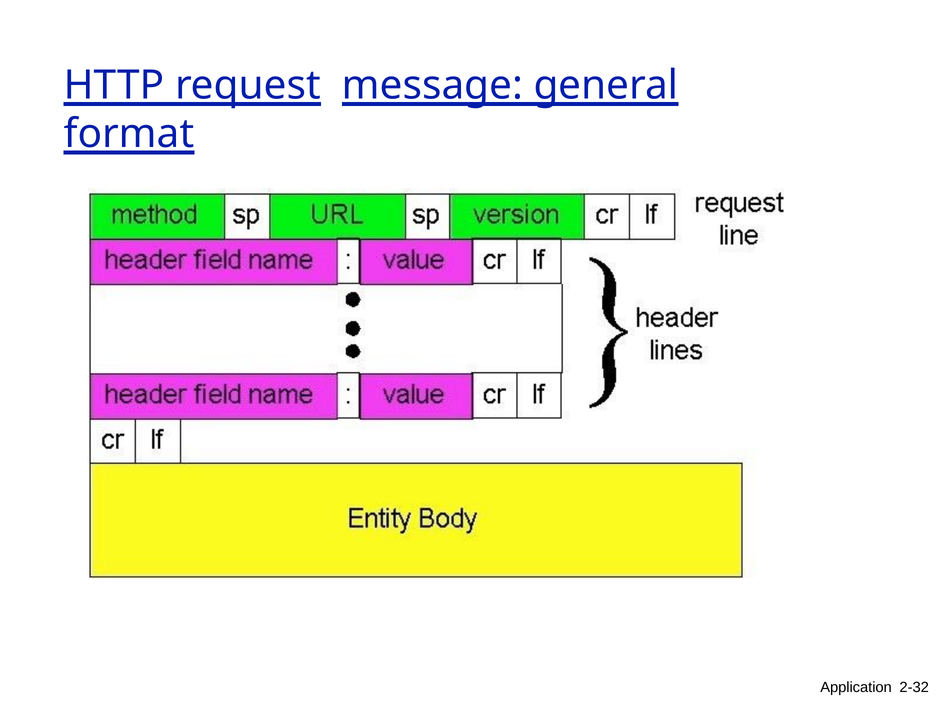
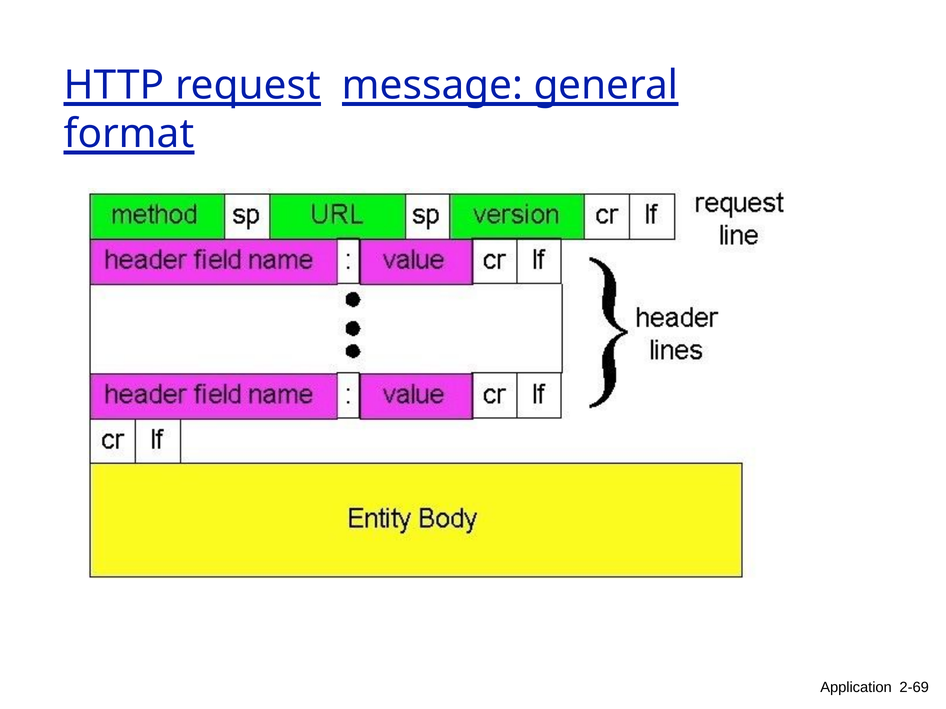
2-32: 2-32 -> 2-69 (914, 688)
